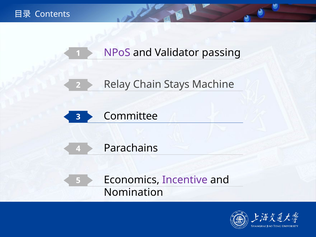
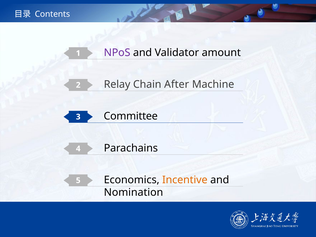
passing: passing -> amount (221, 53)
Stays: Stays -> After (177, 84)
Incentive colour: purple -> orange (185, 180)
